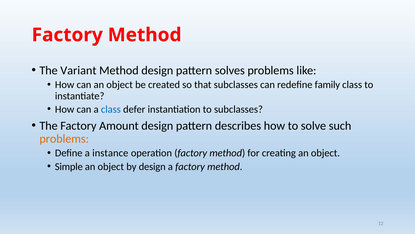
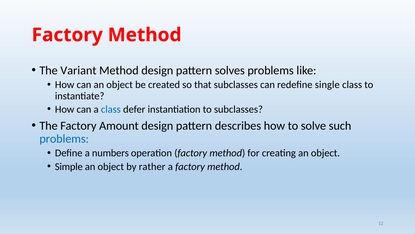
family: family -> single (327, 84)
problems colour: orange -> blue (64, 139)
instance: instance -> numbers (110, 153)
by design: design -> rather (152, 166)
